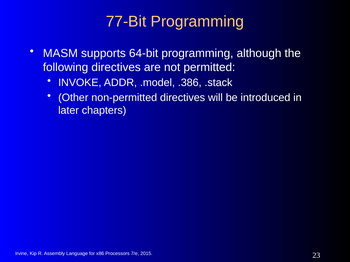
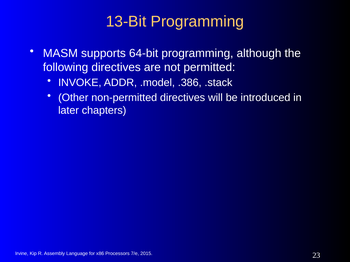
77-Bit: 77-Bit -> 13-Bit (126, 21)
